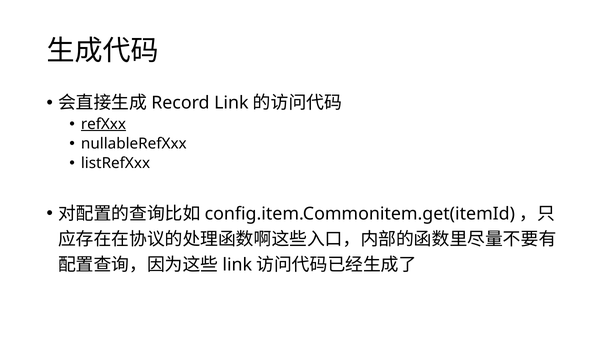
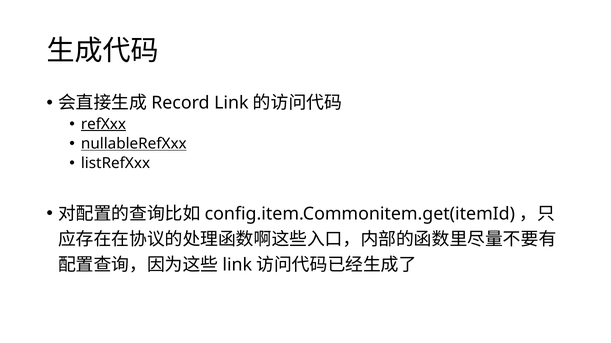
nullableRefXxx underline: none -> present (134, 144)
